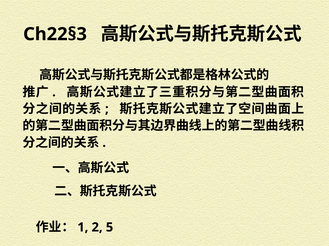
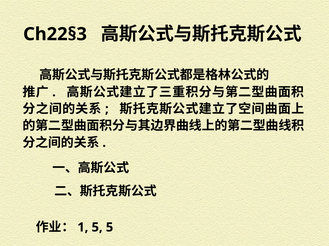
2: 2 -> 5 (97, 228)
